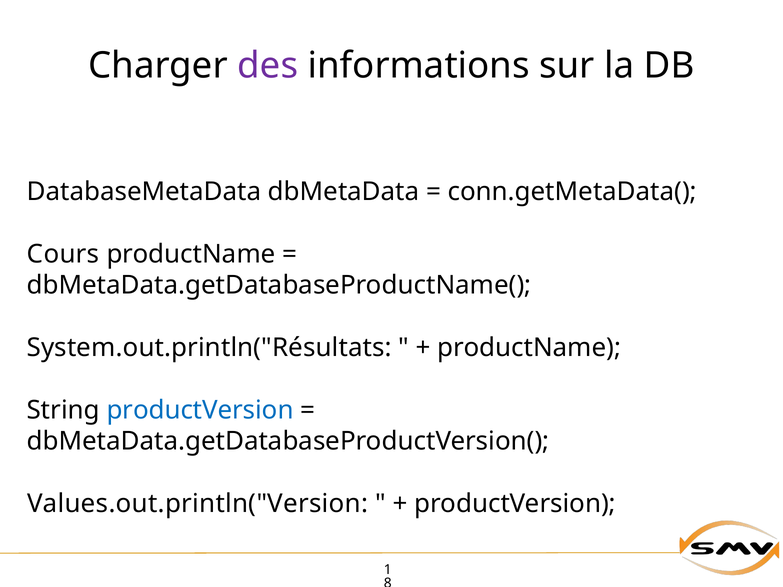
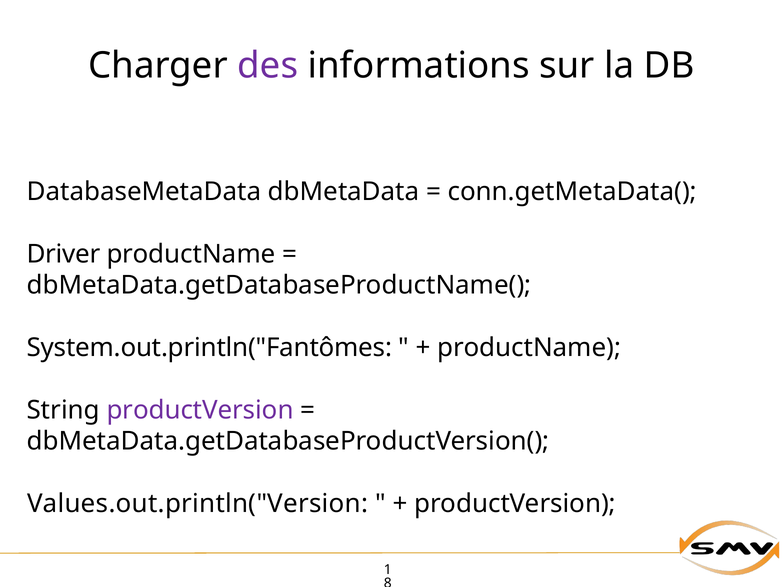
Cours: Cours -> Driver (63, 254)
System.out.println("Résultats: System.out.println("Résultats -> System.out.println("Fantômes (209, 348)
productVersion colour: blue -> purple (200, 410)
